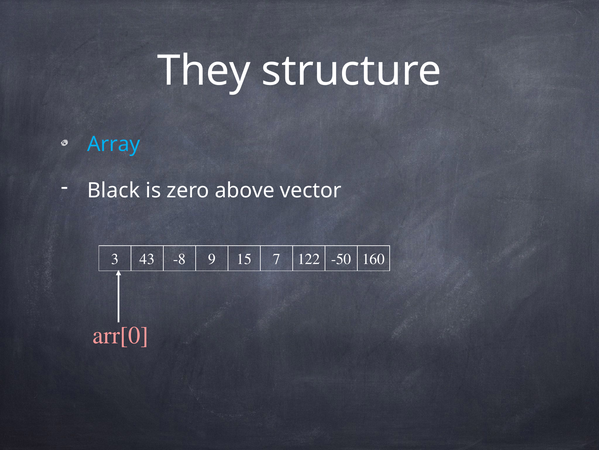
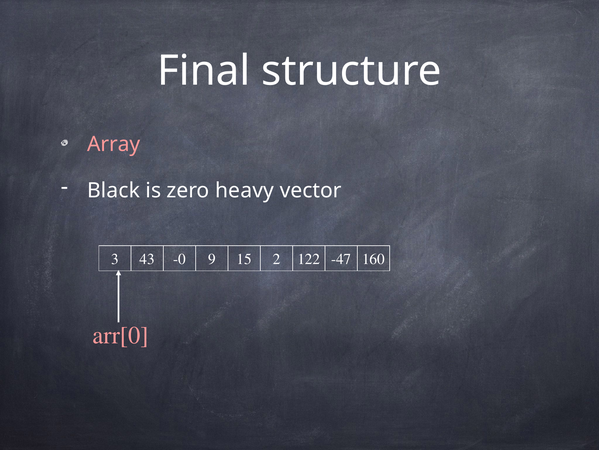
They: They -> Final (204, 71)
Array colour: light blue -> pink (114, 144)
above: above -> heavy (245, 190)
-8: -8 -> -0 (180, 259)
7: 7 -> 2 (277, 259)
-50: -50 -> -47 (341, 259)
